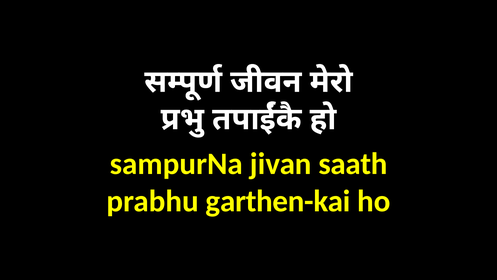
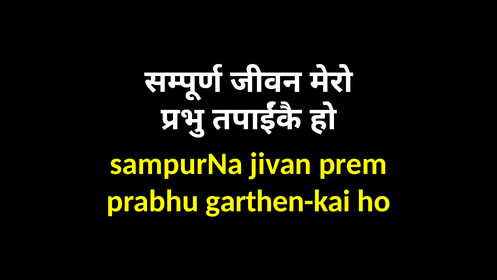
saath: saath -> prem (353, 164)
